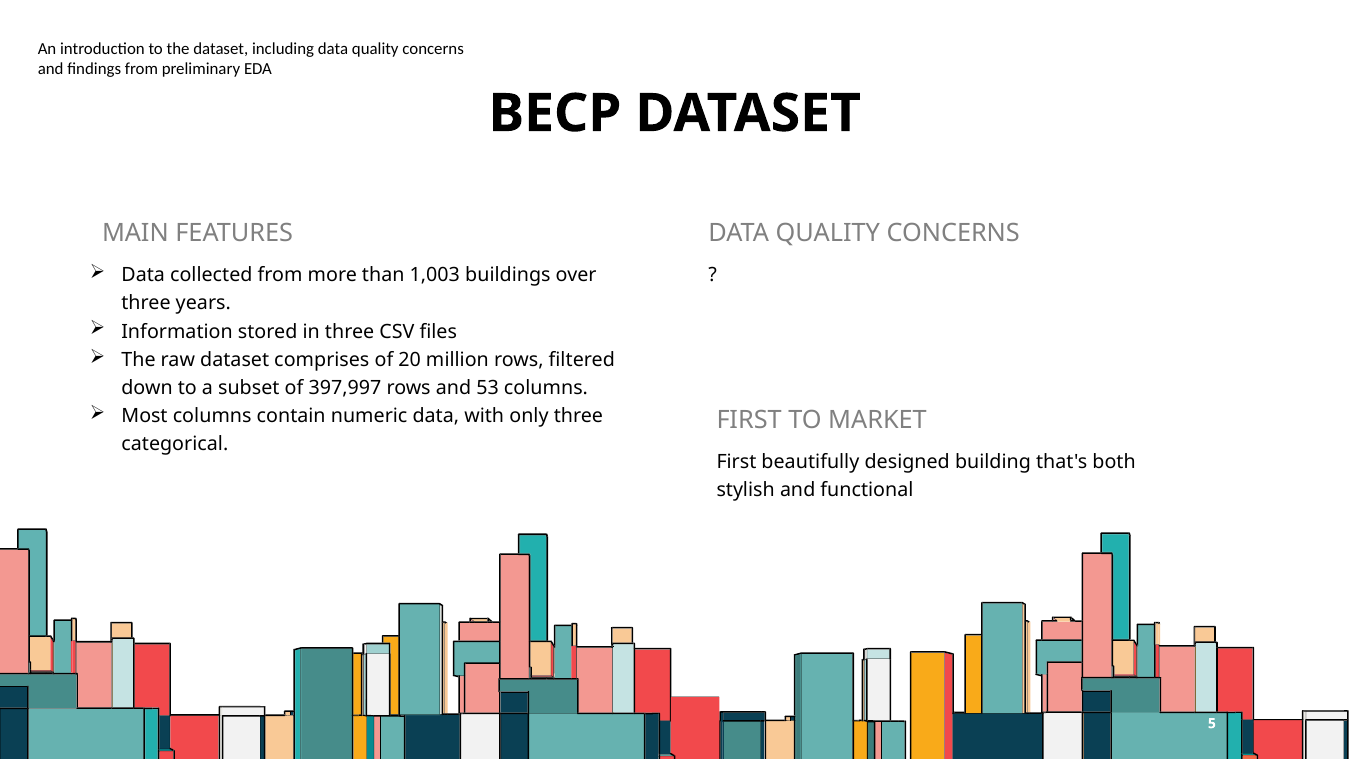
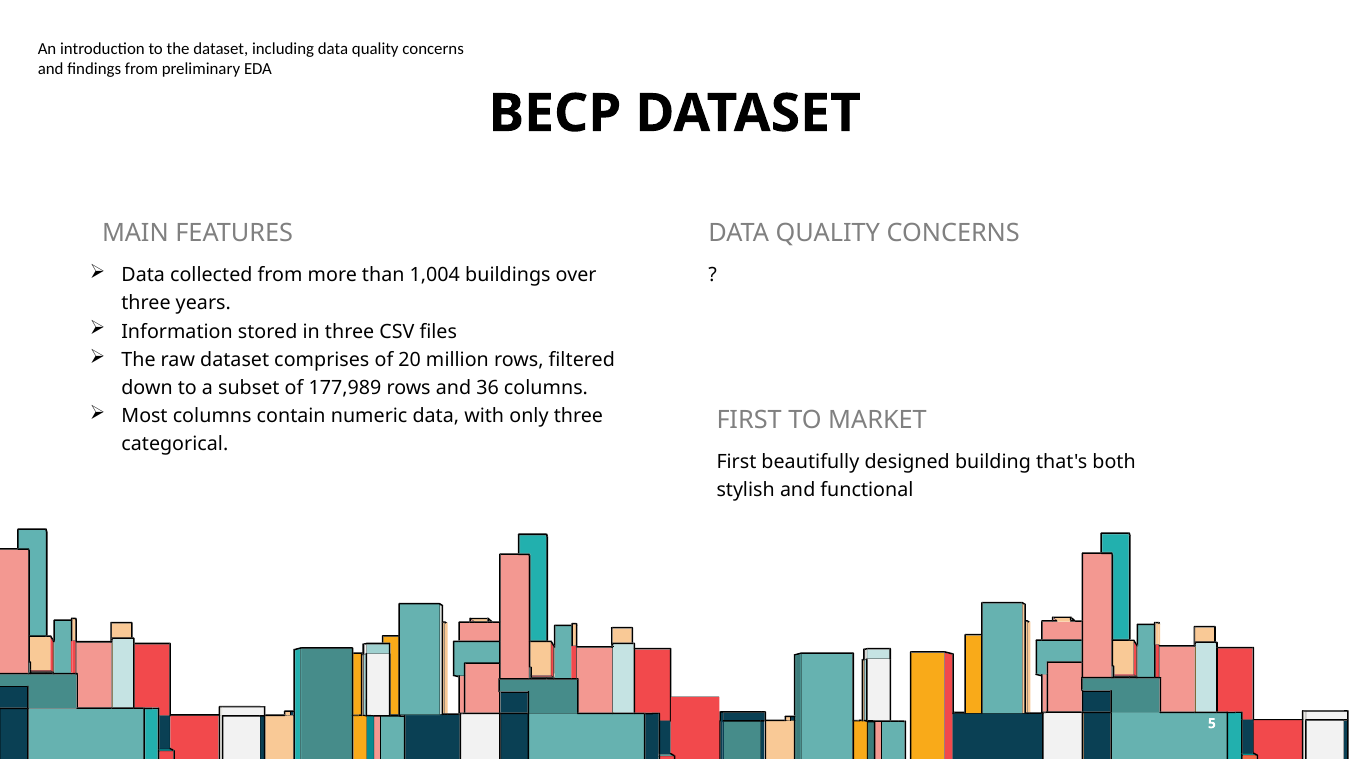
1,003: 1,003 -> 1,004 (435, 275)
397,997: 397,997 -> 177,989 (345, 388)
53: 53 -> 36 (488, 388)
